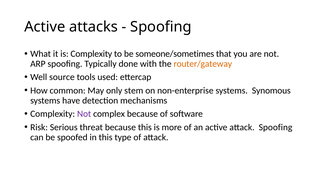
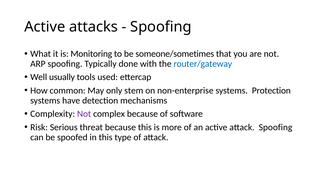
is Complexity: Complexity -> Monitoring (91, 54)
router/gateway colour: orange -> blue (203, 64)
source: source -> usually (62, 77)
Synomous: Synomous -> Protection (271, 91)
